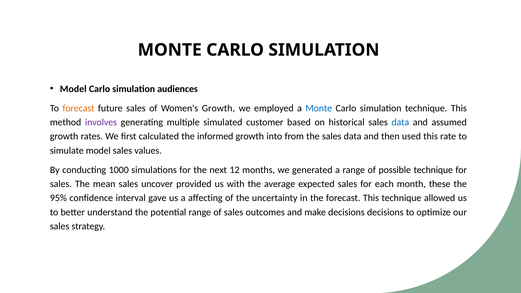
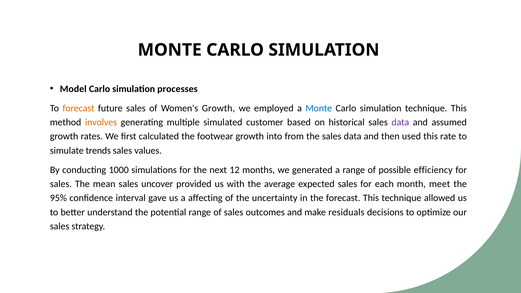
audiences: audiences -> processes (177, 89)
involves colour: purple -> orange (101, 122)
data colour: blue -> purple (400, 122)
informed: informed -> footwear (215, 136)
simulate model: model -> trends (98, 150)
possible technique: technique -> efficiency (433, 170)
these: these -> meet (440, 184)
make decisions: decisions -> residuals (346, 212)
